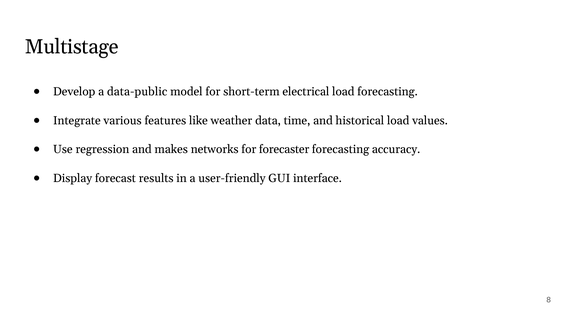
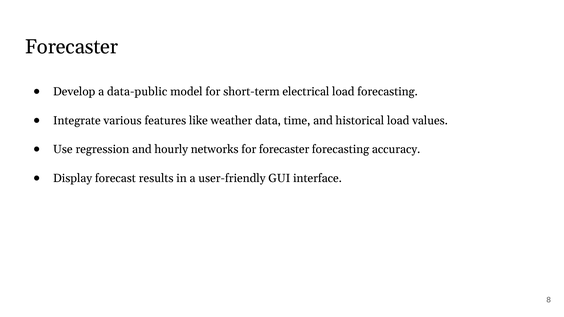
Multistage: Multistage -> Forecaster (72, 47)
makes: makes -> hourly (171, 150)
